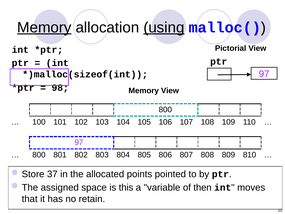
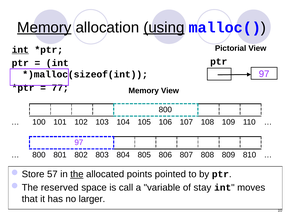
int underline: none -> present (20, 50)
98: 98 -> 77 (60, 88)
37: 37 -> 57 (52, 174)
the underline: none -> present (77, 174)
assigned: assigned -> reserved (60, 187)
this: this -> call (126, 187)
then: then -> stay (202, 187)
retain: retain -> larger (92, 199)
